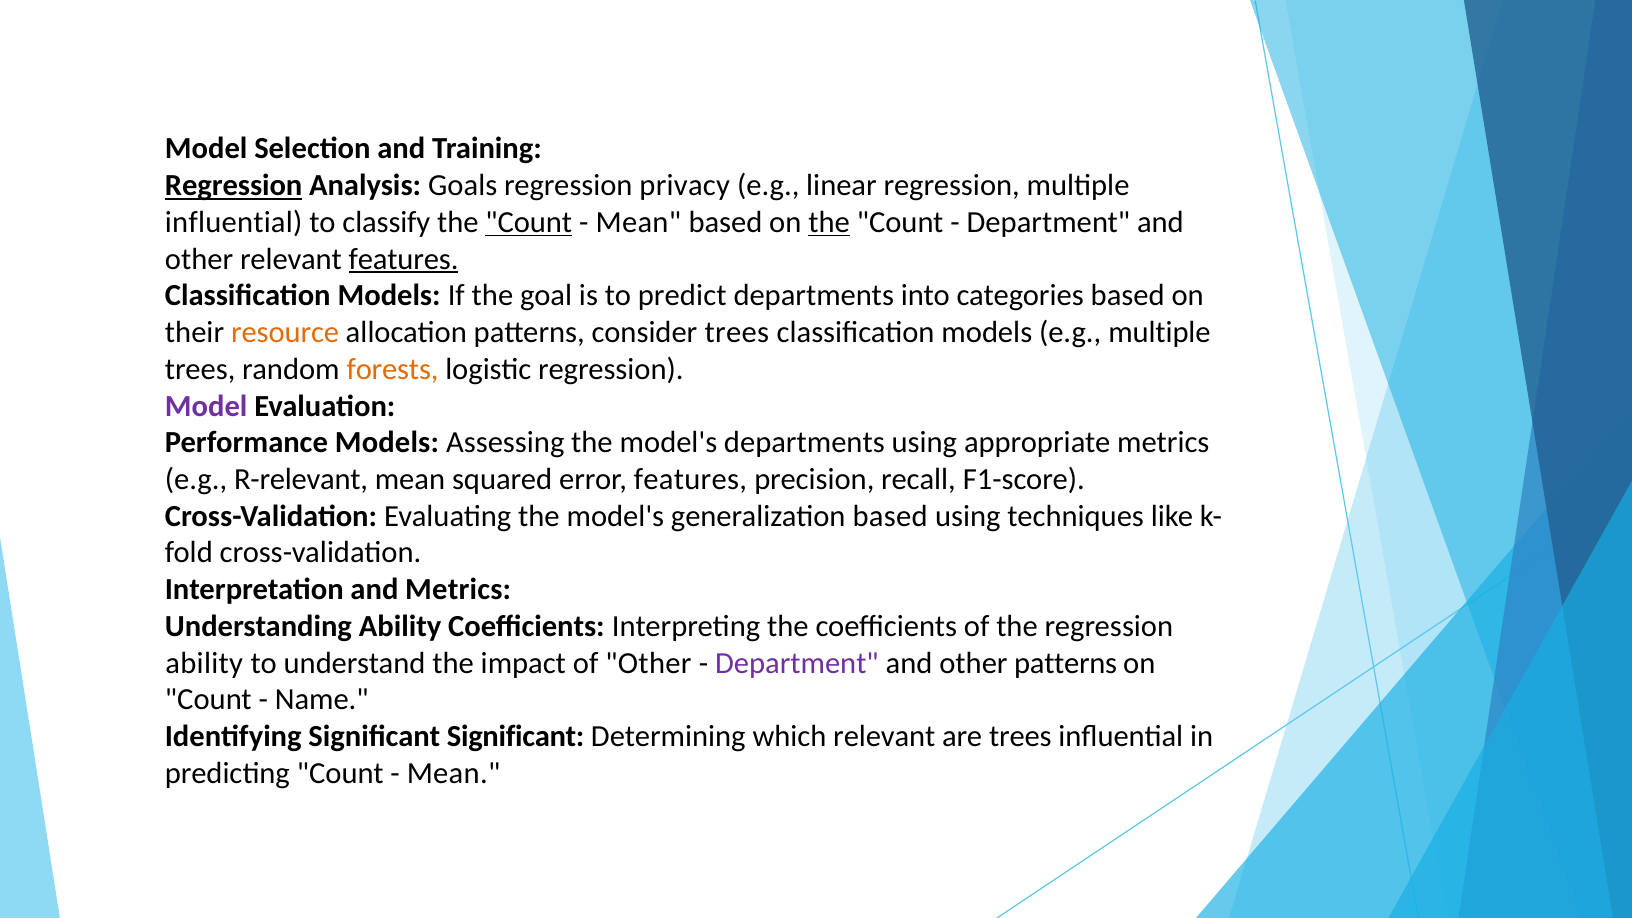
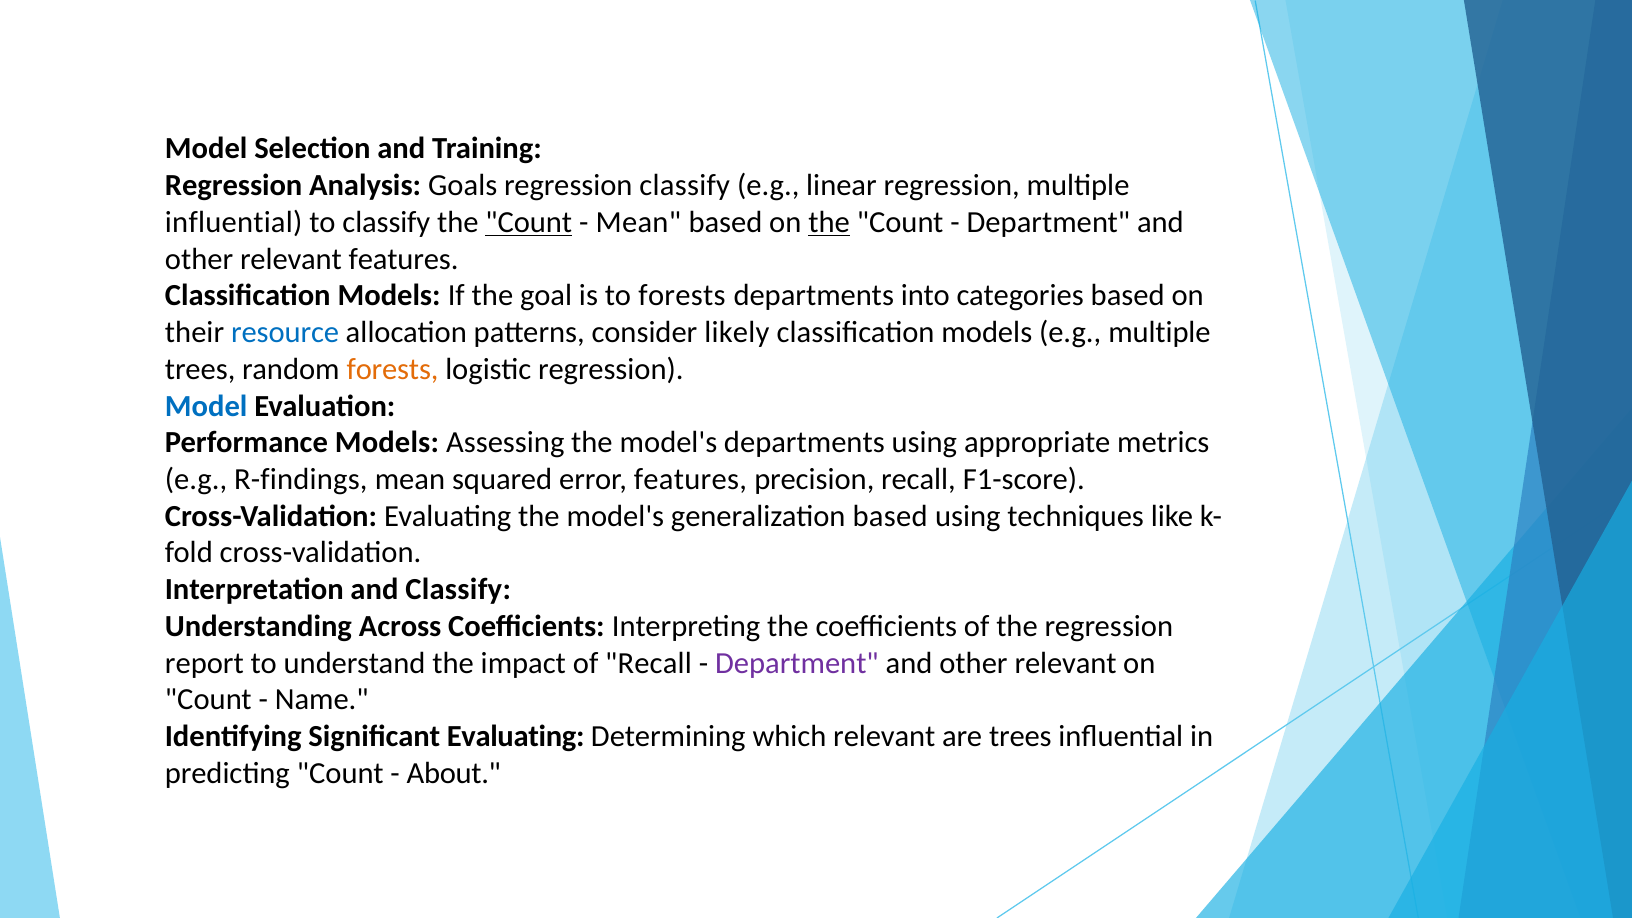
Regression underline: present -> none (234, 186)
regression privacy: privacy -> classify (685, 186)
features underline: present -> none (404, 259)
to predict: predict -> forests (682, 296)
resource colour: orange -> blue (285, 332)
consider trees: trees -> likely (737, 332)
Model colour: purple -> blue (206, 406)
R-relevant: R-relevant -> R-findings (301, 479)
and Metrics: Metrics -> Classify (458, 590)
Understanding Ability: Ability -> Across (400, 626)
ability: ability -> report (204, 663)
of Other: Other -> Recall (649, 663)
patterns: patterns -> relevant (1066, 663)
Significant Significant: Significant -> Evaluating (516, 736)
Mean: Mean -> About (454, 773)
